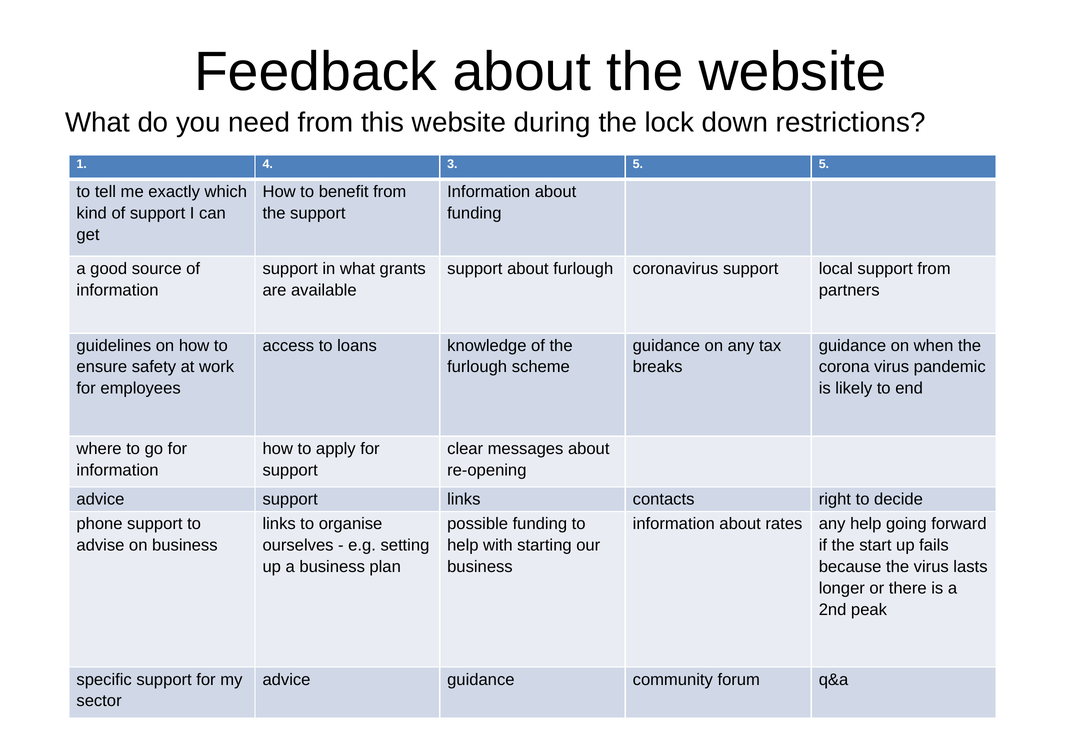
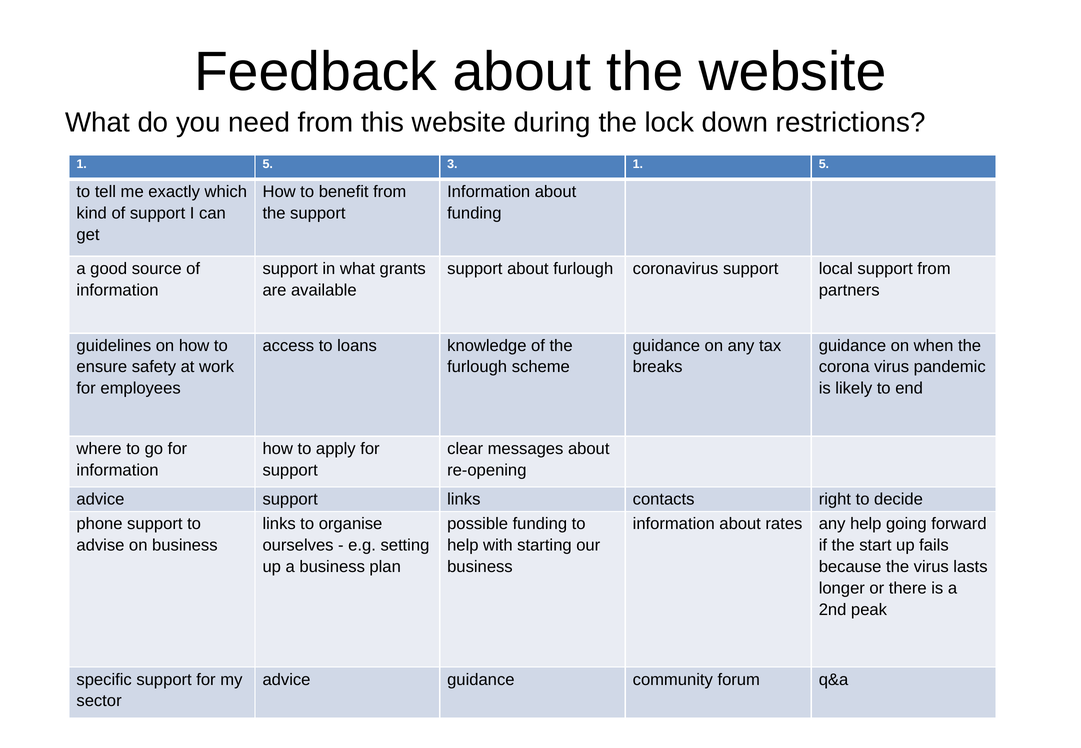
4: 4 -> 5 (268, 164)
3 5: 5 -> 1 (638, 164)
